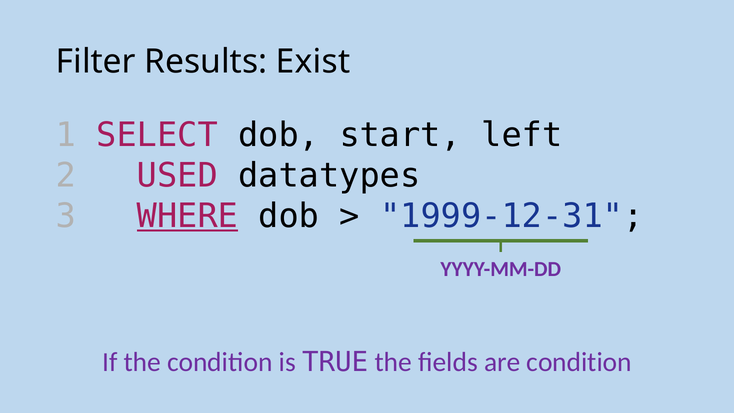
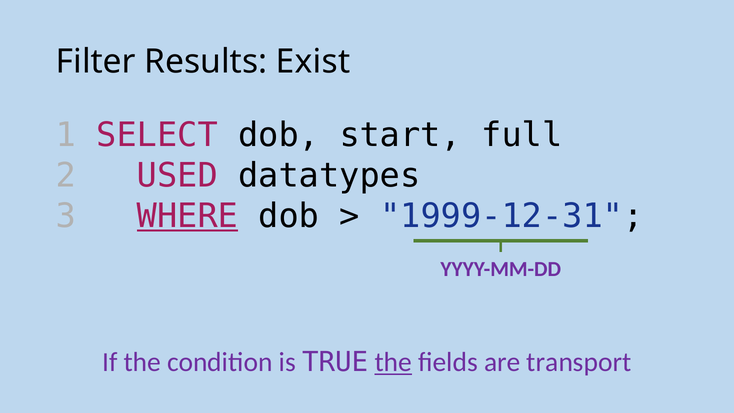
left: left -> full (522, 135)
the underline: none -> present (393, 362)
are condition: condition -> transport (579, 362)
